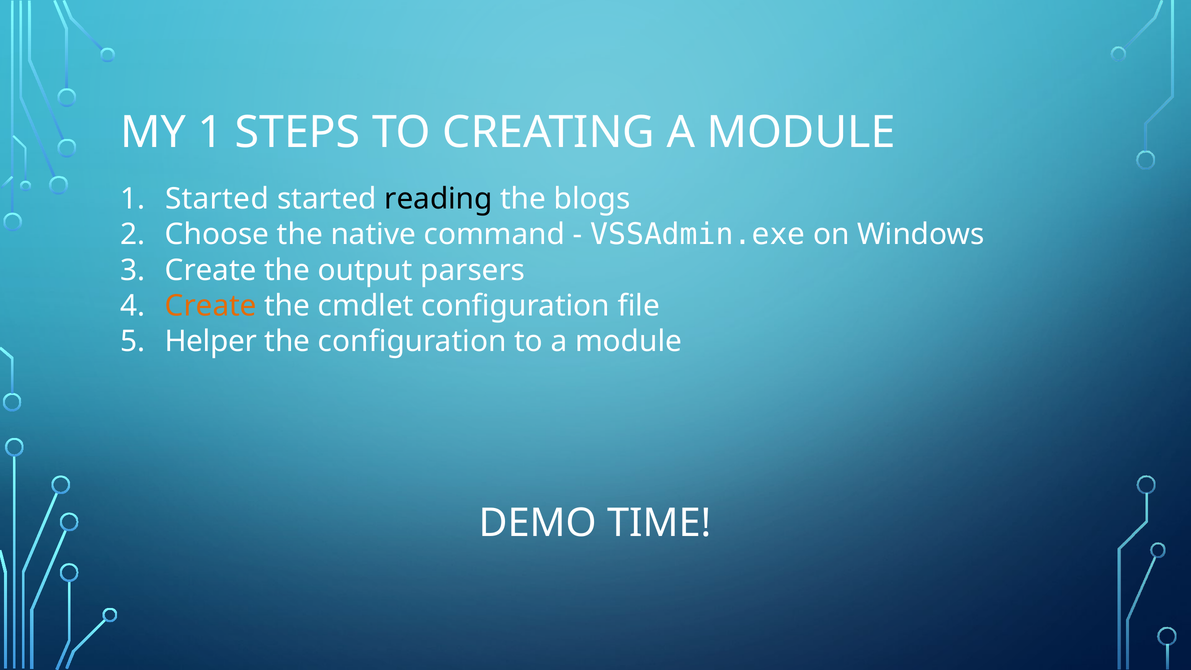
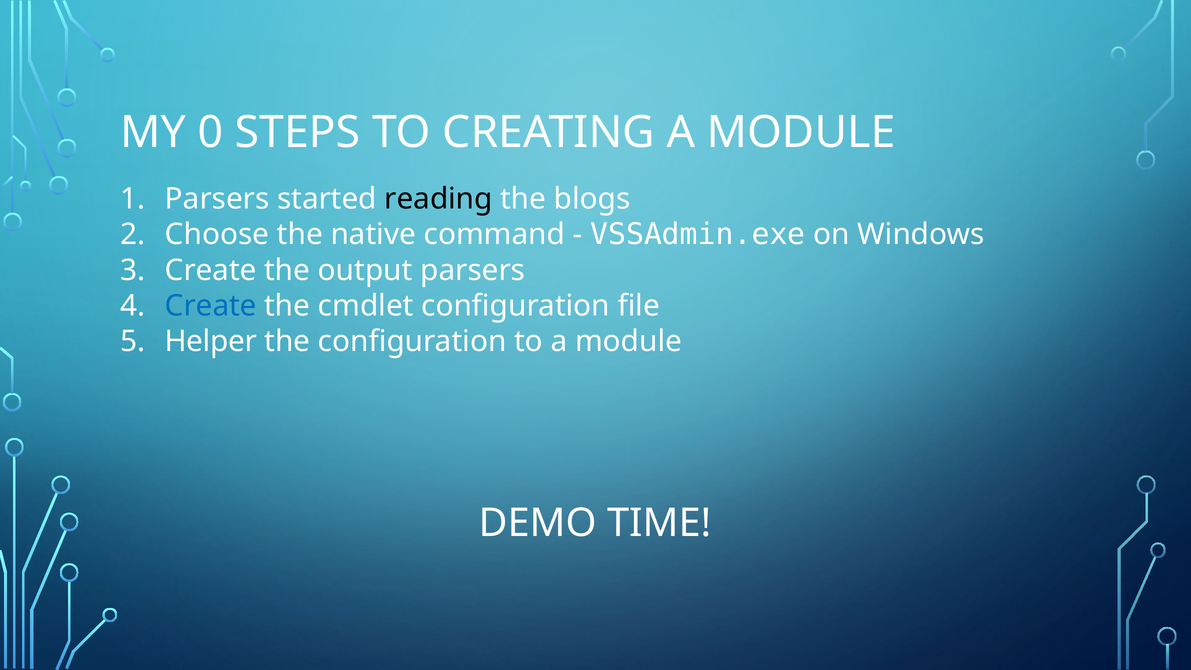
MY 1: 1 -> 0 (210, 132)
Started: Started -> Parsers (217, 199)
Create colour: orange -> blue (211, 306)
